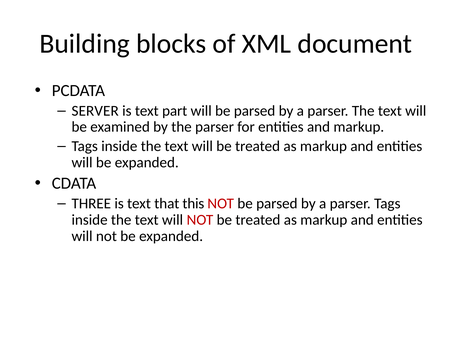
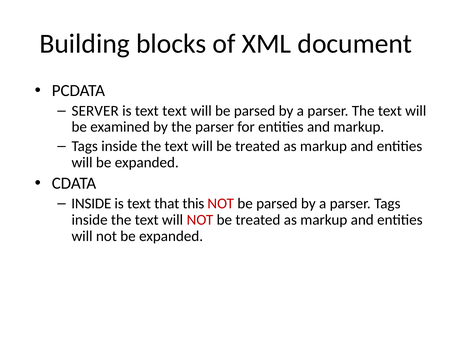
text part: part -> text (175, 111)
THREE: THREE -> INSIDE (91, 204)
